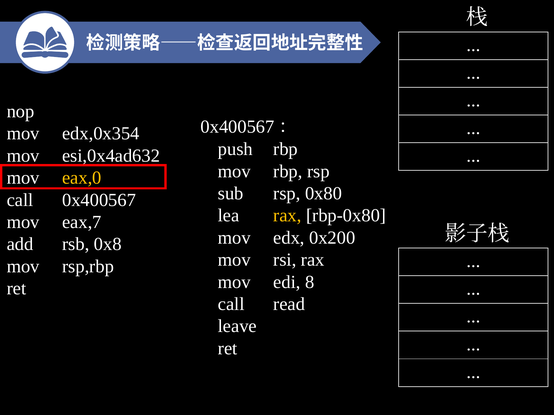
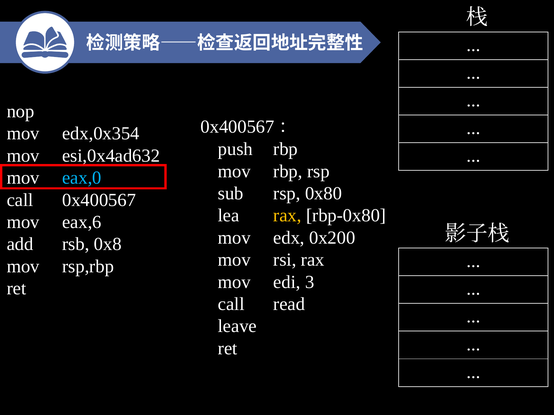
eax,0 colour: yellow -> light blue (82, 178)
eax,7: eax,7 -> eax,6 (82, 222)
8: 8 -> 3 (310, 282)
